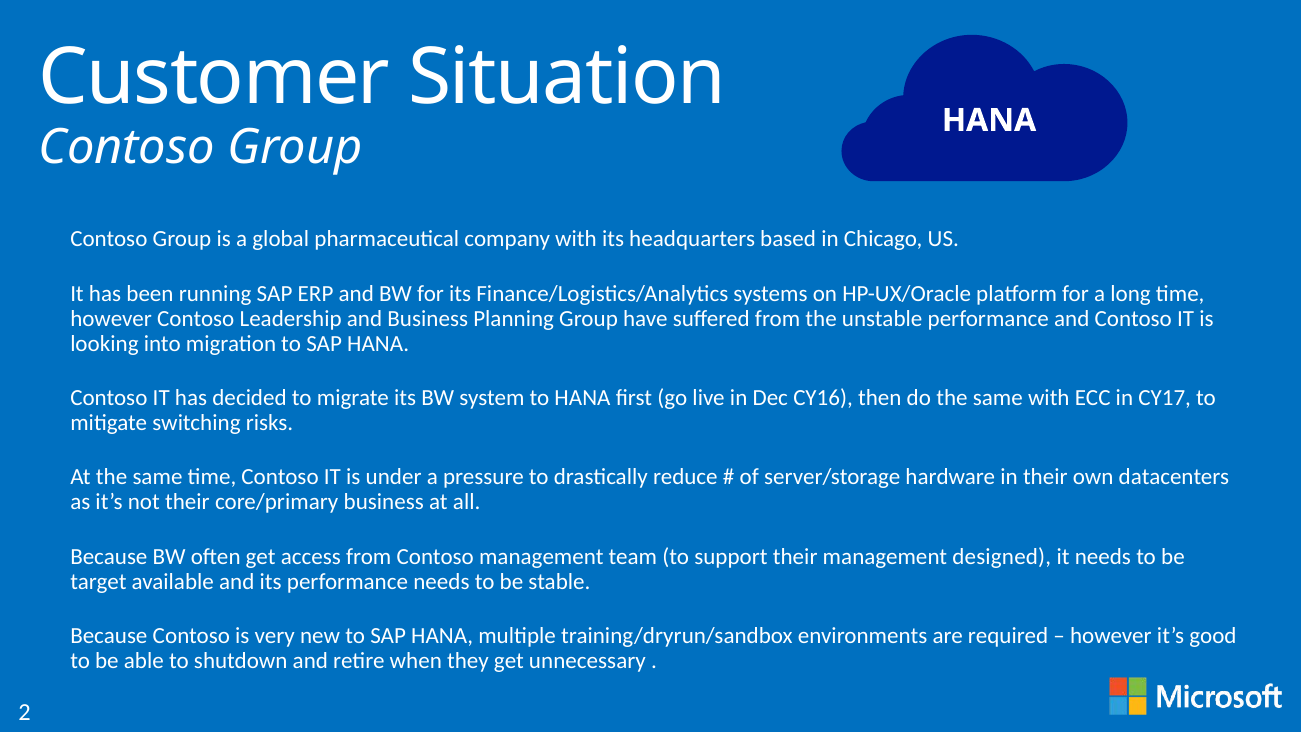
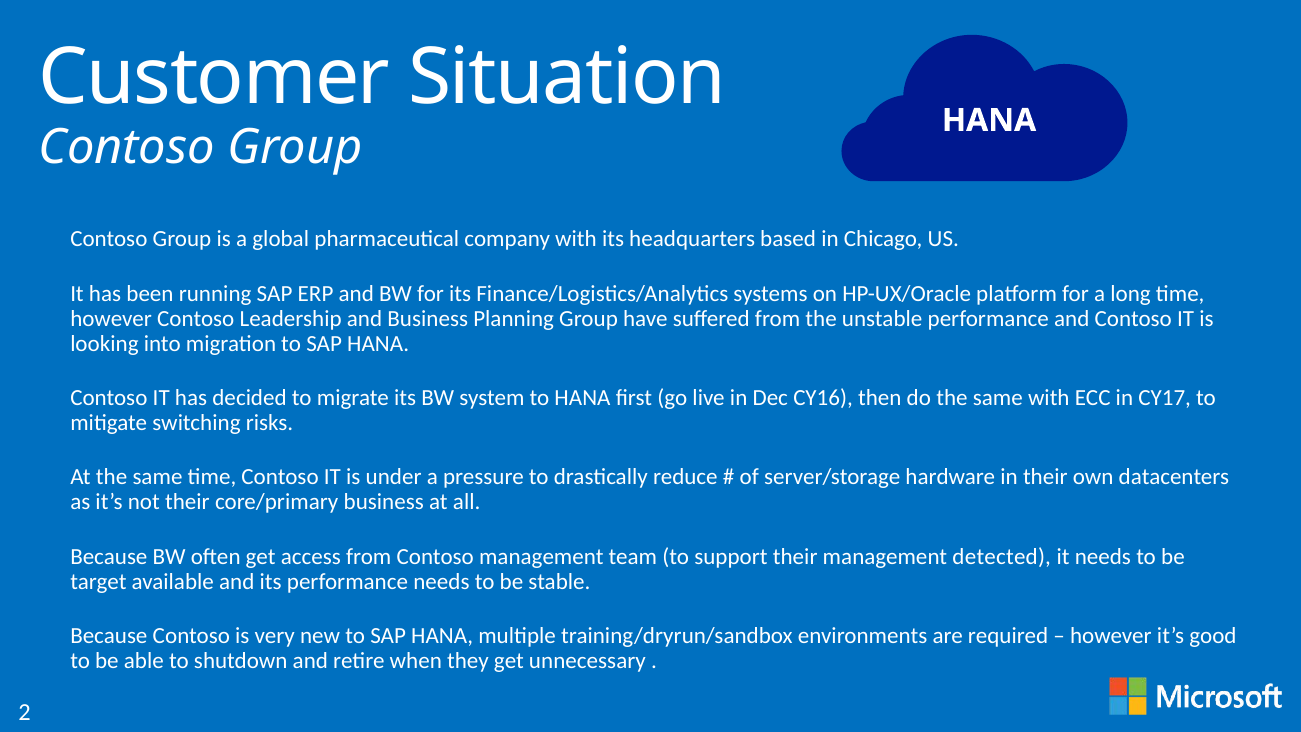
designed: designed -> detected (1002, 556)
